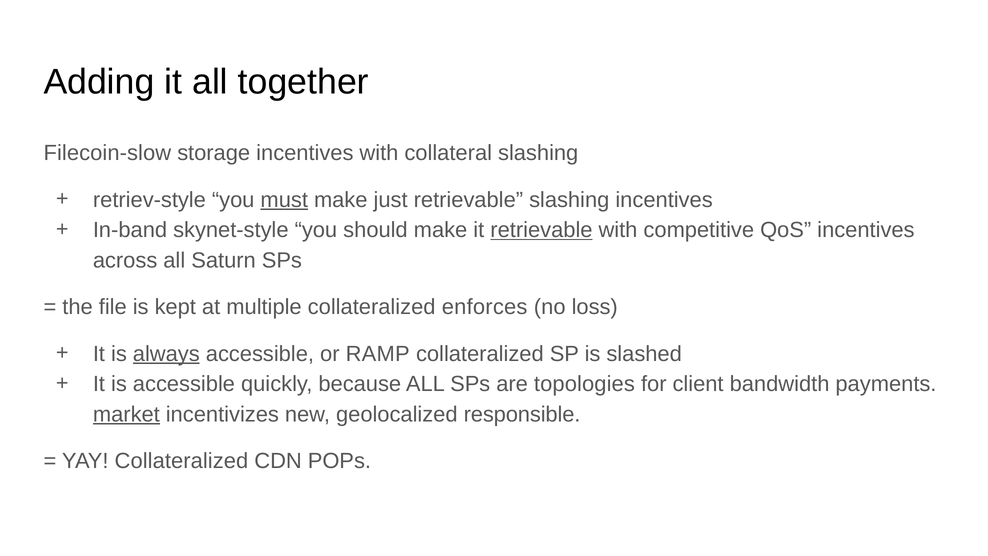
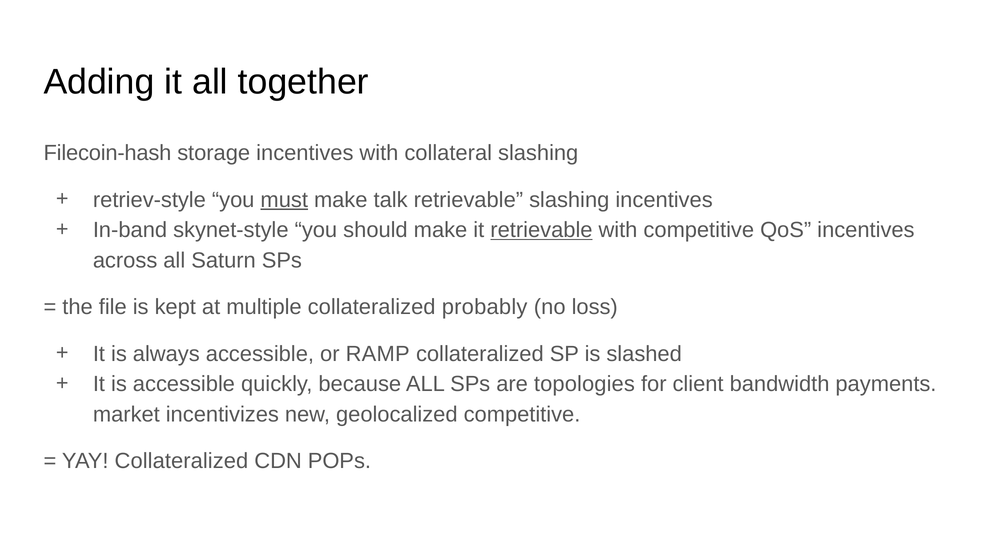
Filecoin-slow: Filecoin-slow -> Filecoin-hash (107, 153)
just: just -> talk (391, 200)
enforces: enforces -> probably (485, 307)
always underline: present -> none (166, 354)
market underline: present -> none (126, 414)
geolocalized responsible: responsible -> competitive (522, 414)
